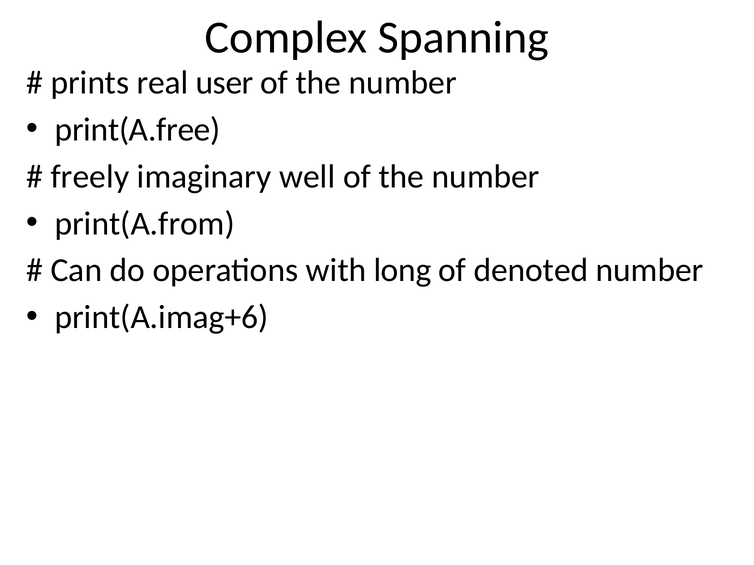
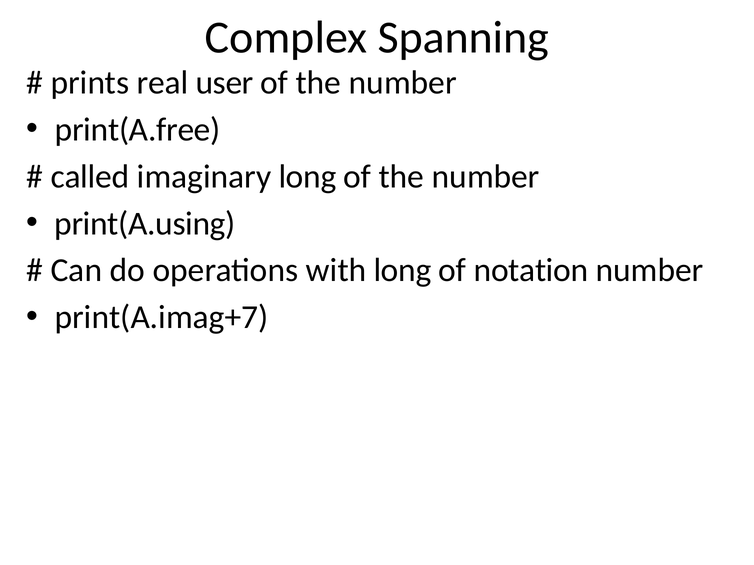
freely: freely -> called (90, 177)
imaginary well: well -> long (307, 177)
print(A.from: print(A.from -> print(A.using (145, 224)
denoted: denoted -> notation (531, 271)
print(A.imag+6: print(A.imag+6 -> print(A.imag+7 (162, 318)
